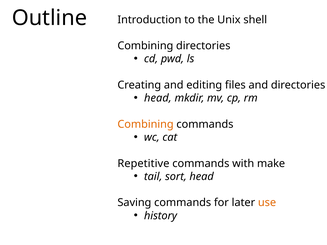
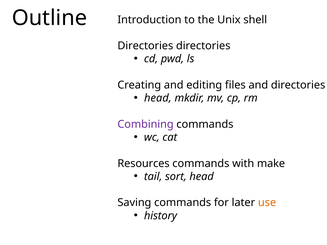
Combining: Combining -> Directories (145, 46)
Combining colour: orange -> purple (146, 124)
Repetitive: Repetitive -> Resources (144, 164)
